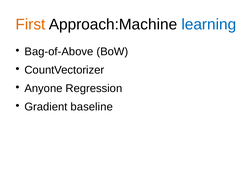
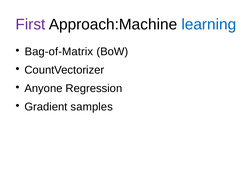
First colour: orange -> purple (30, 24)
Bag-of-Above: Bag-of-Above -> Bag-of-Matrix (59, 52)
baseline: baseline -> samples (92, 107)
